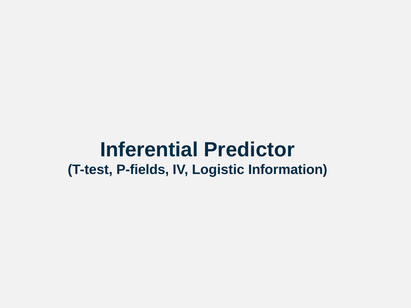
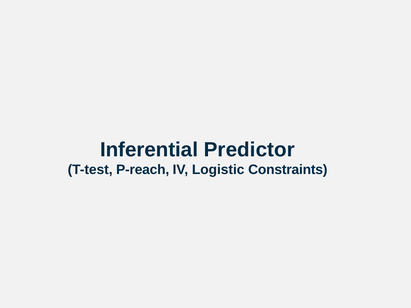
P-fields: P-fields -> P-reach (143, 170)
Information: Information -> Constraints (288, 170)
